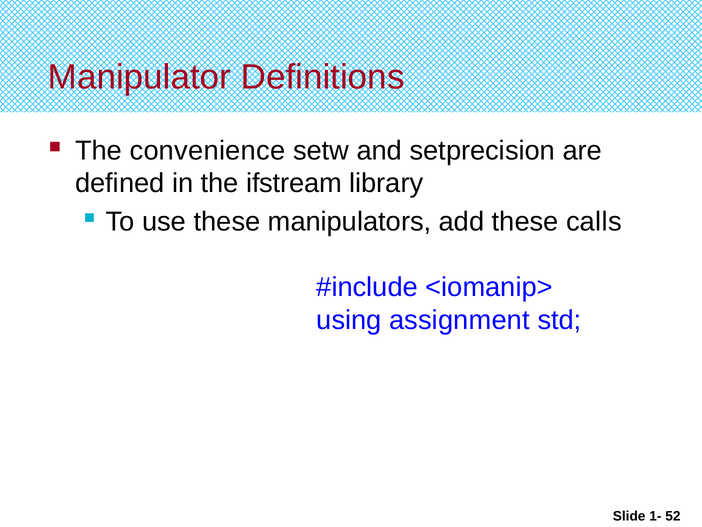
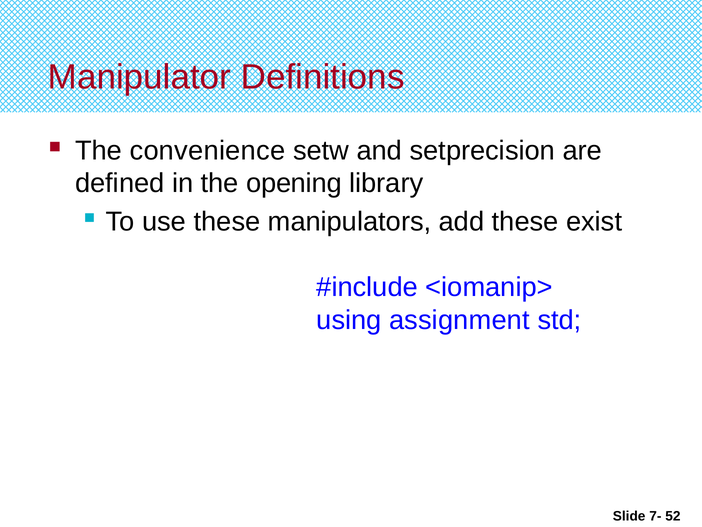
ifstream: ifstream -> opening (294, 183)
calls: calls -> exist (594, 222)
1-: 1- -> 7- (655, 516)
